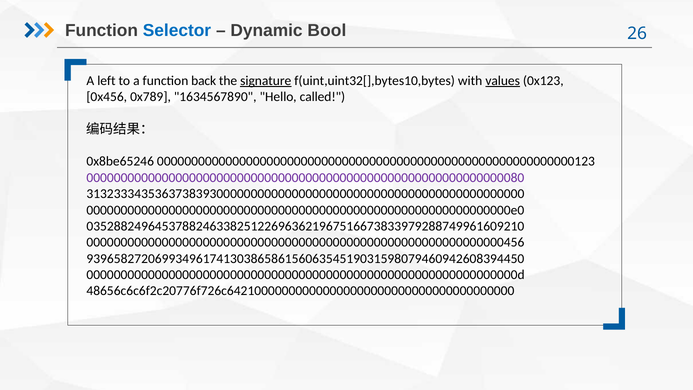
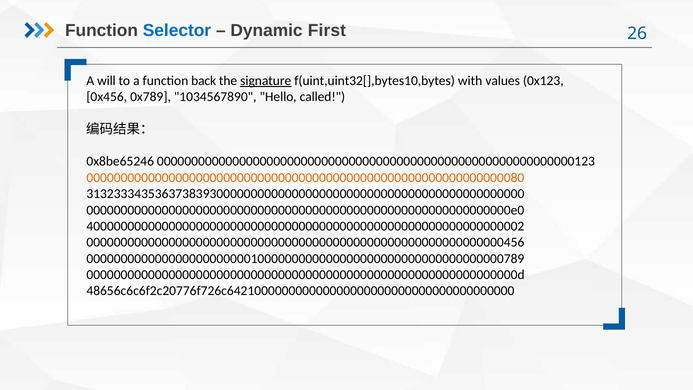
Bool: Bool -> First (327, 31)
left: left -> will (106, 81)
values underline: present -> none (503, 81)
1634567890: 1634567890 -> 1034567890 (215, 97)
0000000000000000000000000000000000000000000000000000000000000080 colour: purple -> orange (305, 178)
0352882496453788246338251226963621967516673833979288749961609210: 0352882496453788246338251226963621967516673833979288749961609210 -> 4000000000000000000000000000000000000000000000000000000000000002 (305, 226)
9396582720699349617413038658615606354519031598079460942608394450: 9396582720699349617413038658615606354519031598079460942608394450 -> 0000000000000000000000001000000000000000000000000000000000000789 (305, 259)
